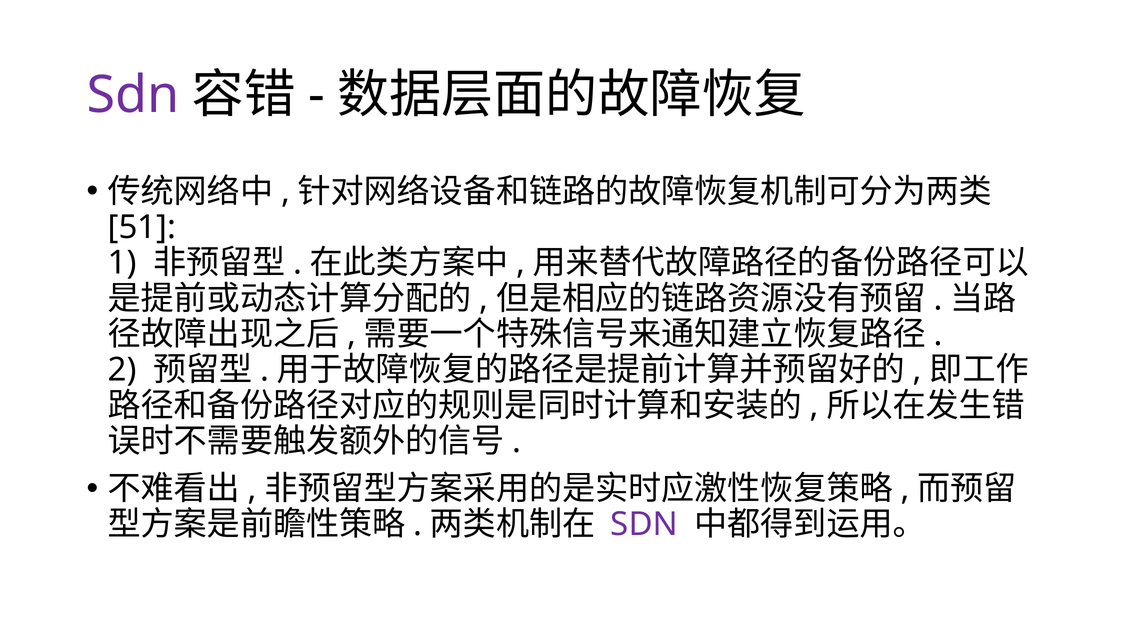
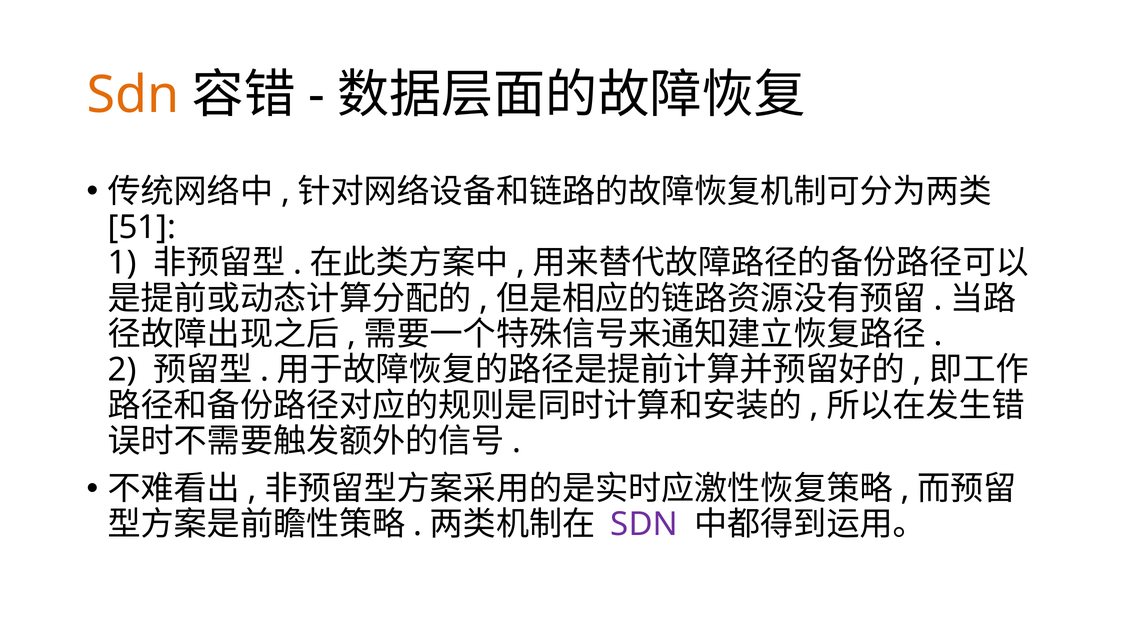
Sdn colour: purple -> orange (133, 95)
